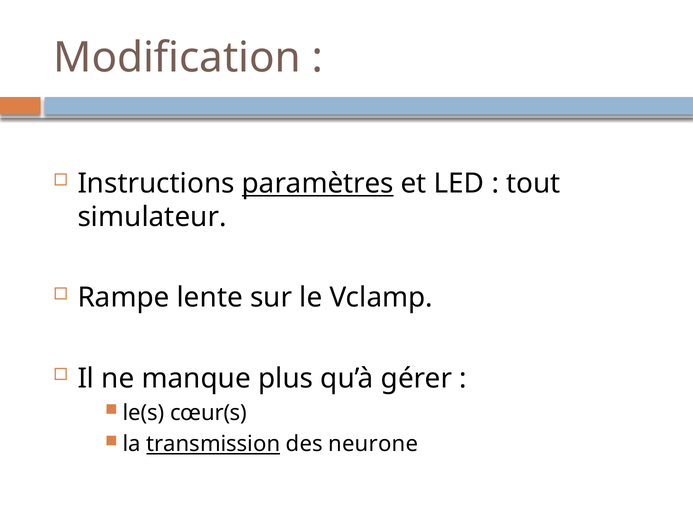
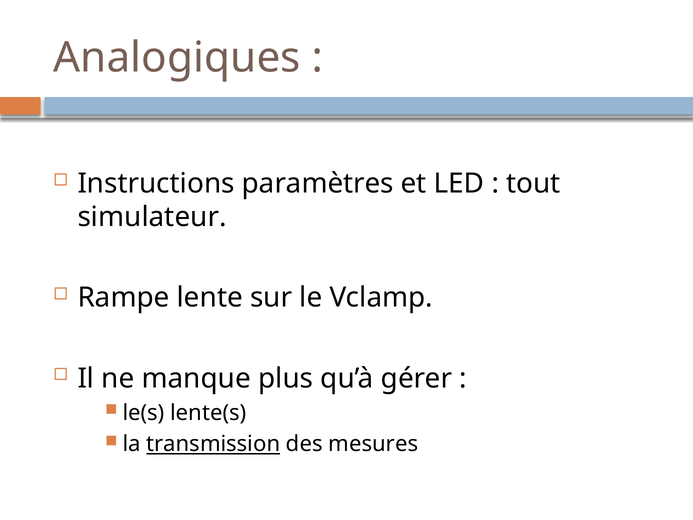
Modification: Modification -> Analogiques (177, 58)
paramètres underline: present -> none (318, 184)
cœur(s: cœur(s -> lente(s (208, 413)
neurone: neurone -> mesures (373, 444)
